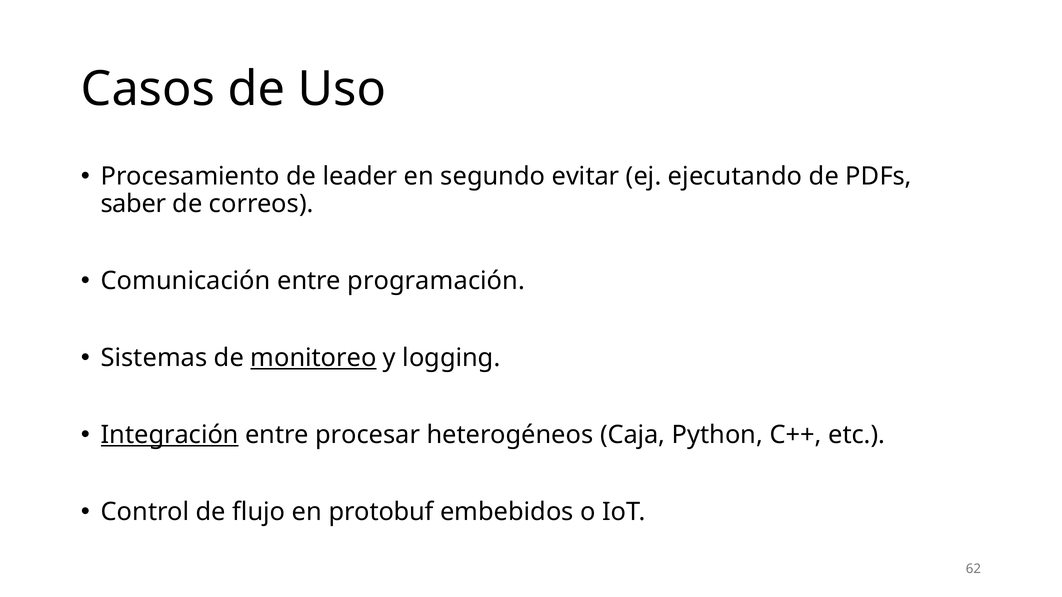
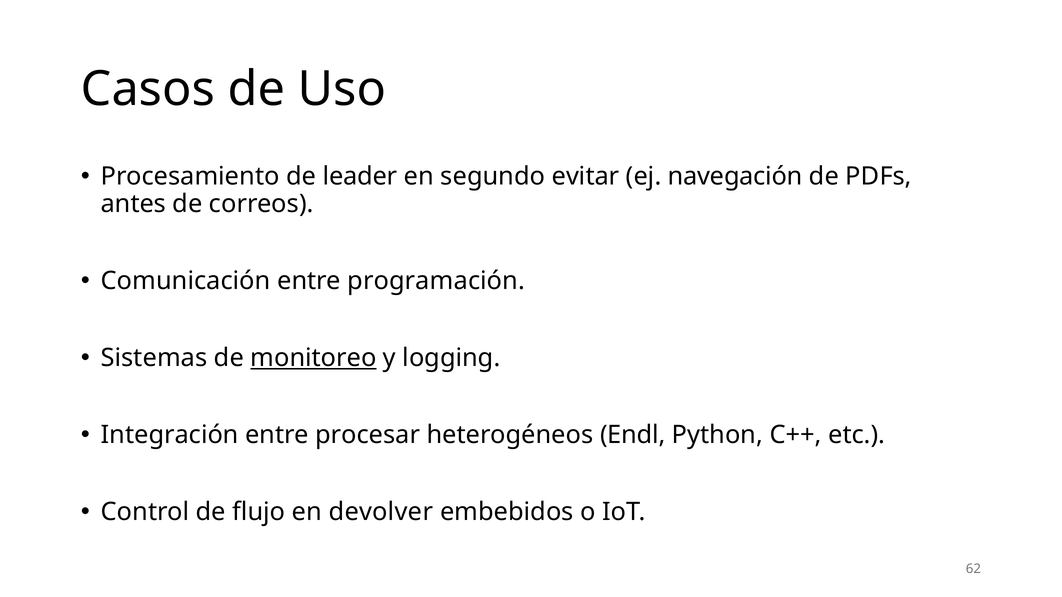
ejecutando: ejecutando -> navegación (735, 177)
saber: saber -> antes (133, 204)
Integración underline: present -> none (170, 435)
Caja: Caja -> Endl (633, 435)
protobuf: protobuf -> devolver (381, 512)
